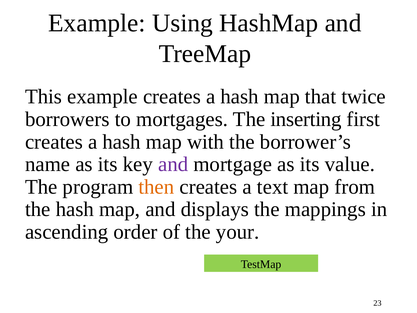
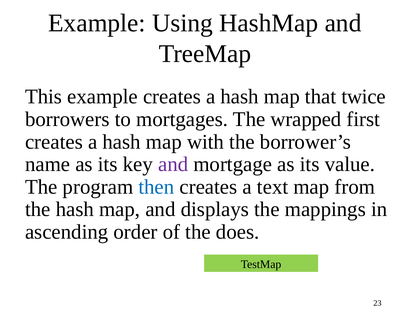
inserting: inserting -> wrapped (306, 119)
then colour: orange -> blue (156, 187)
your: your -> does (238, 232)
